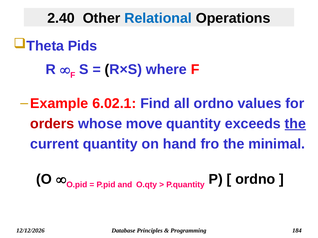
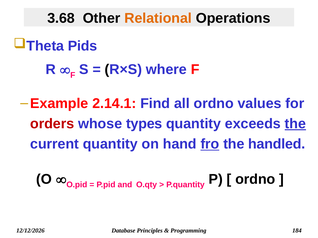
2.40: 2.40 -> 3.68 (61, 18)
Relational colour: blue -> orange (158, 18)
6.02.1: 6.02.1 -> 2.14.1 (114, 104)
move: move -> types (144, 124)
fro underline: none -> present (210, 144)
minimal: minimal -> handled (277, 144)
